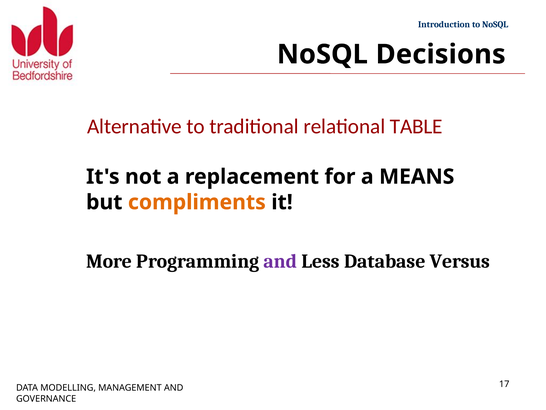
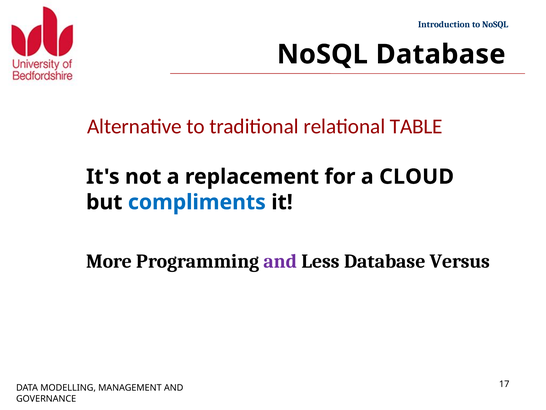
NoSQL Decisions: Decisions -> Database (441, 54)
MEANS: MEANS -> CLOUD (417, 177)
compliments colour: orange -> blue (197, 202)
